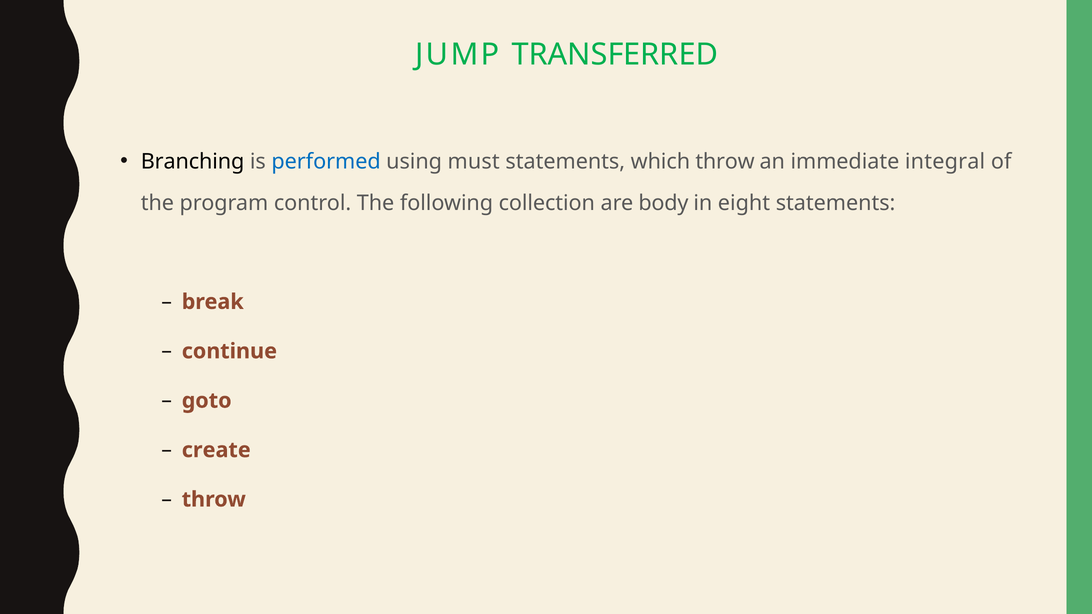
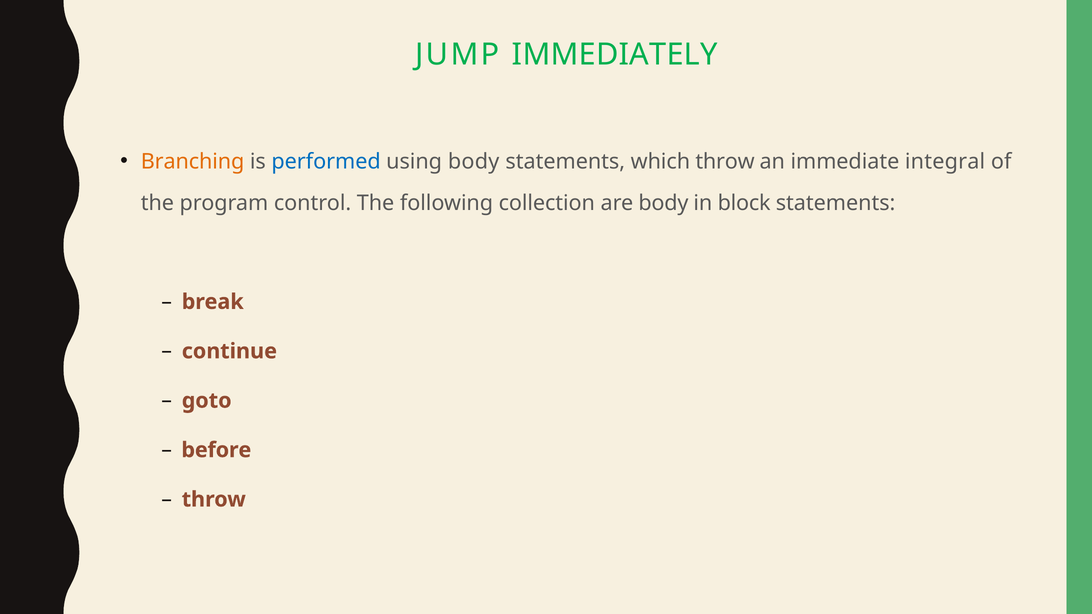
TRANSFERRED: TRANSFERRED -> IMMEDIATELY (615, 55)
Branching colour: black -> orange (193, 162)
using must: must -> body (474, 162)
eight: eight -> block (744, 203)
create: create -> before (216, 450)
